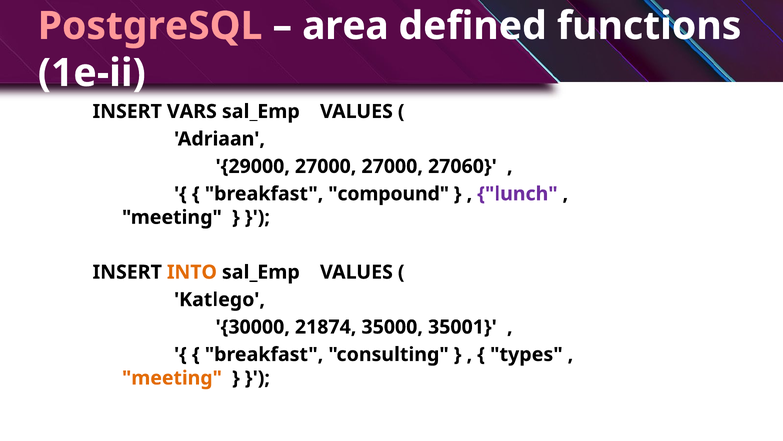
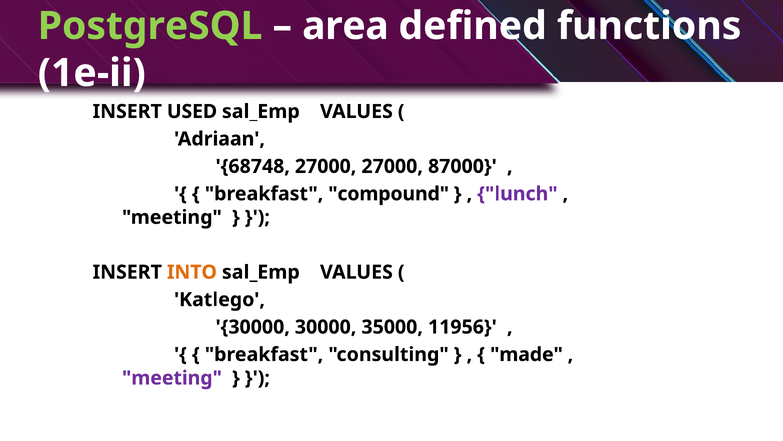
PostgreSQL colour: pink -> light green (150, 26)
VARS: VARS -> USED (192, 111)
29000: 29000 -> 68748 (253, 166)
27060: 27060 -> 87000 (462, 166)
30000 21874: 21874 -> 30000 (326, 327)
35001: 35001 -> 11956 (462, 327)
types: types -> made (526, 354)
meeting colour: orange -> purple (172, 378)
